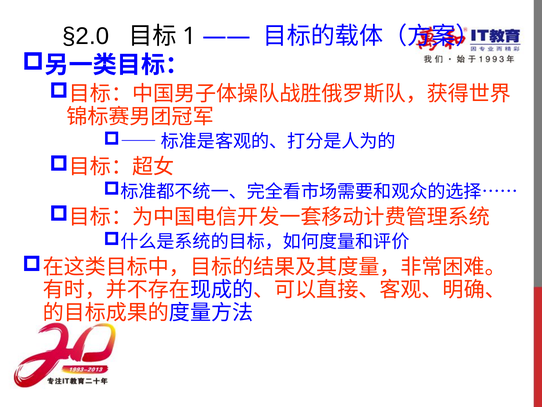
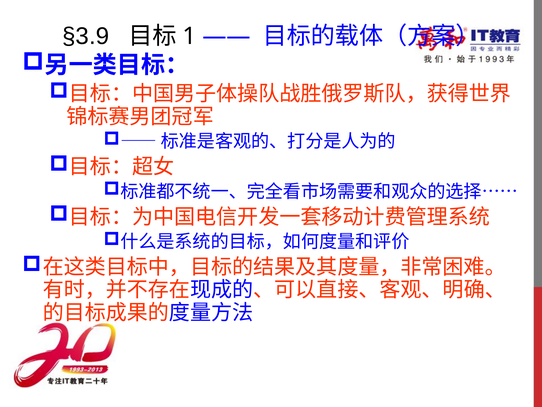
§2.0: §2.0 -> §3.9 (86, 36)
